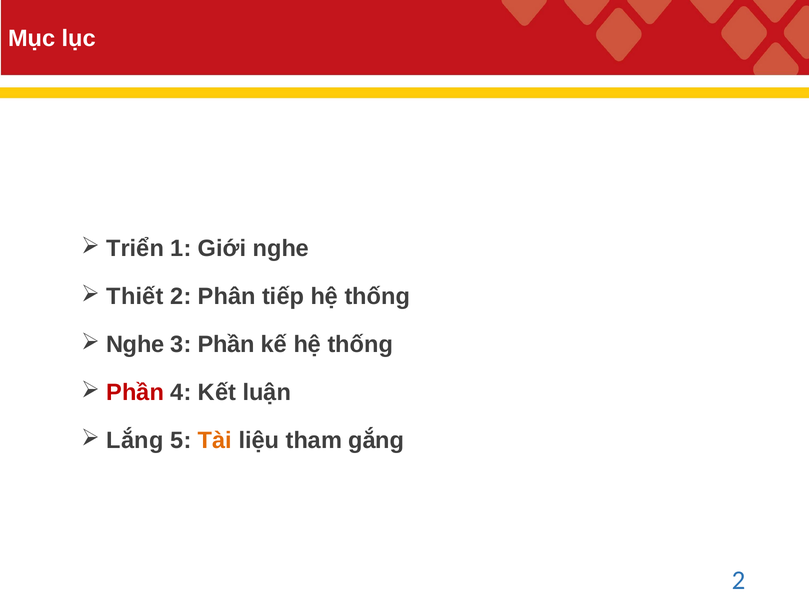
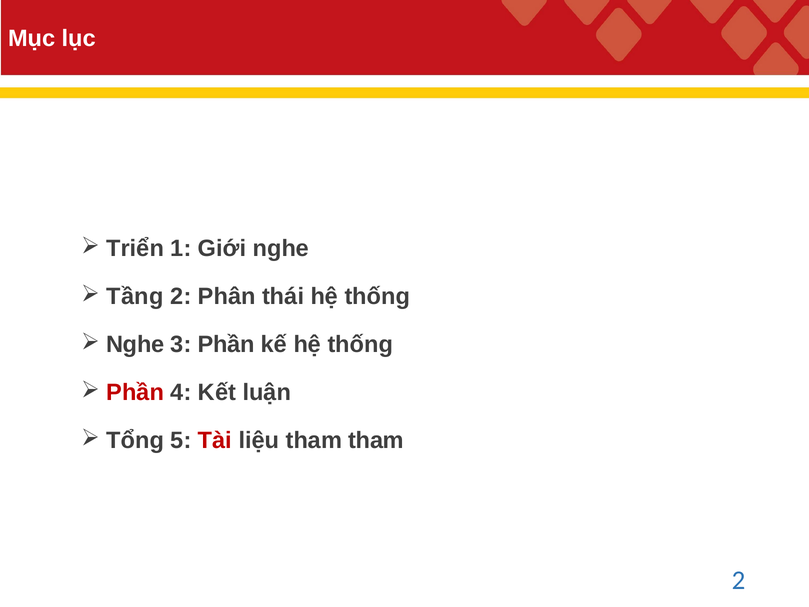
Thiết: Thiết -> Tầng (135, 296)
tiếp: tiếp -> thái (283, 296)
Lắng: Lắng -> Tổng (135, 440)
Tài colour: orange -> red (215, 440)
tham gắng: gắng -> tham (376, 440)
